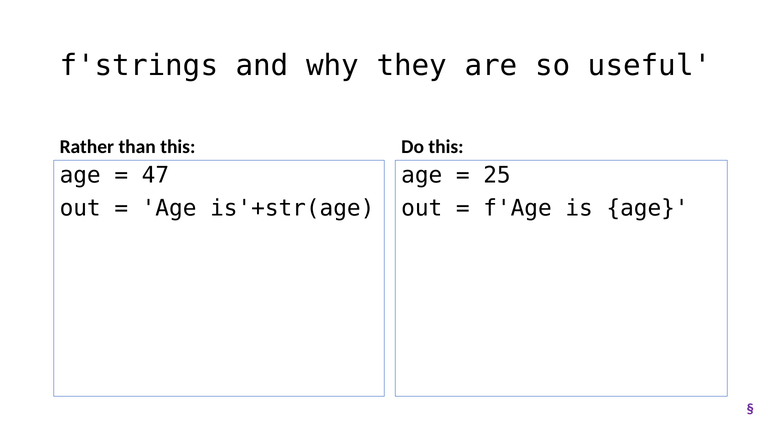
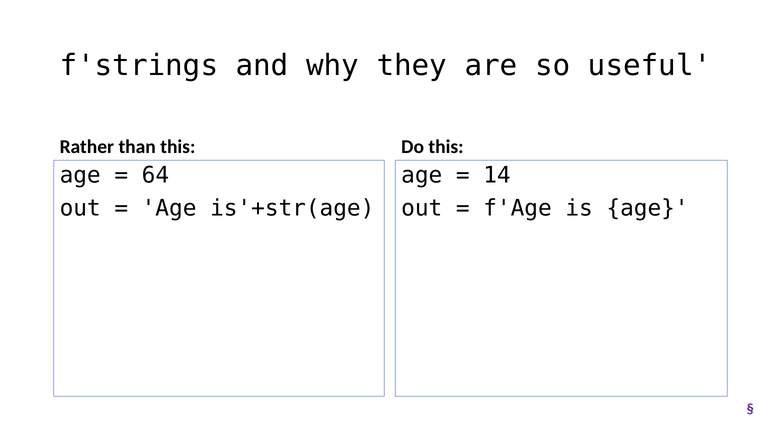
47: 47 -> 64 (155, 176)
25: 25 -> 14 (497, 176)
